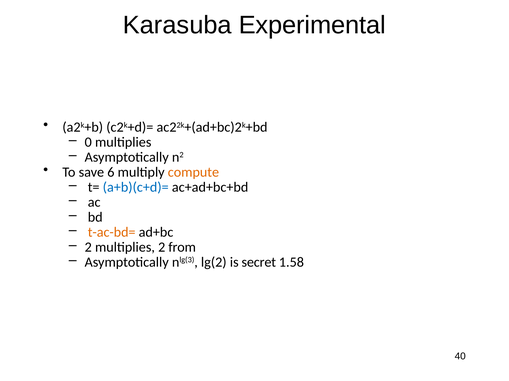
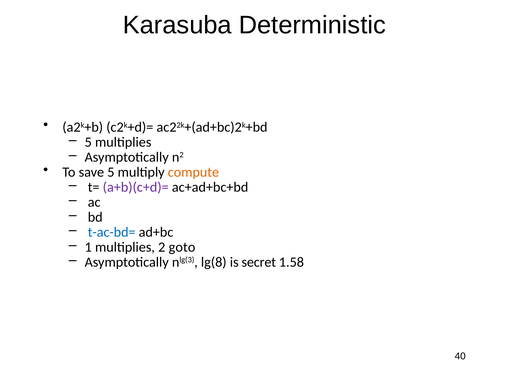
Experimental: Experimental -> Deterministic (312, 25)
0: 0 -> 5 (88, 143)
save 6: 6 -> 5 (111, 173)
a+b)(c+d)= colour: blue -> purple (136, 188)
t-ac-bd= colour: orange -> blue (112, 233)
2: 2 -> 1 (88, 248)
from: from -> goto (182, 248)
lg(2: lg(2 -> lg(8 (214, 263)
